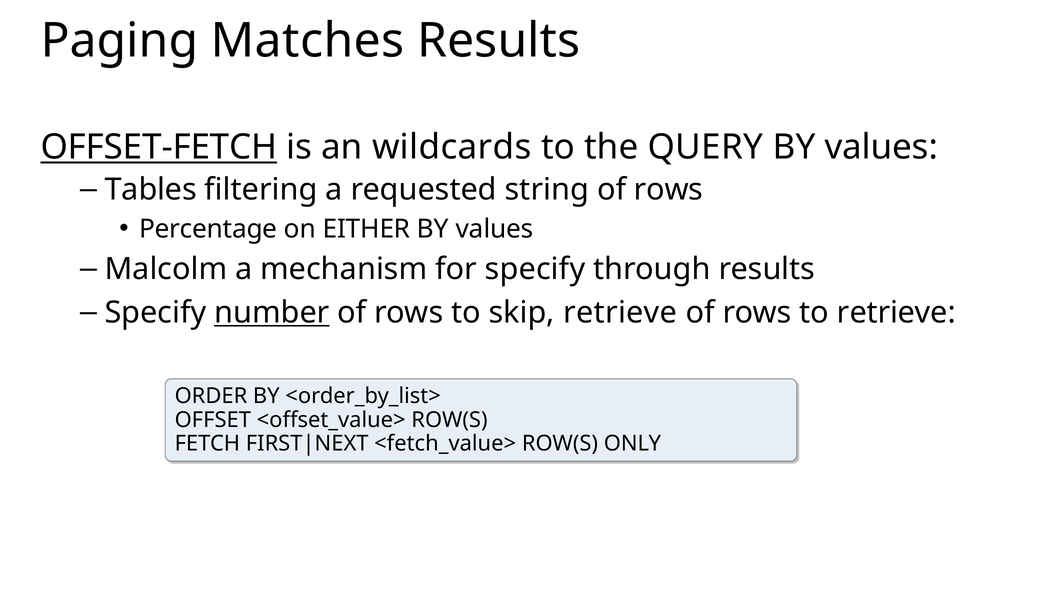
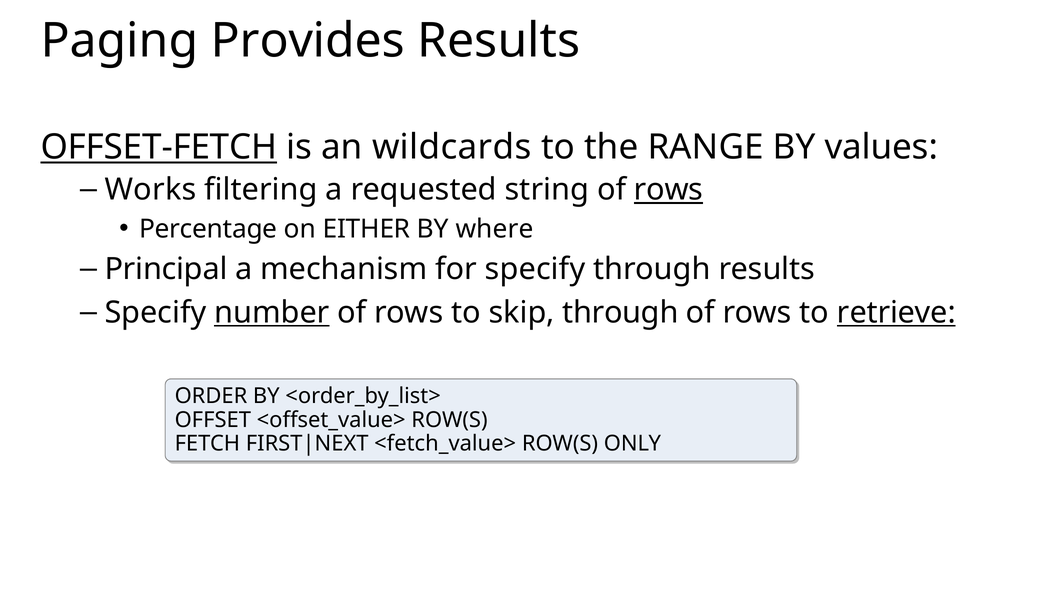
Matches: Matches -> Provides (308, 41)
QUERY: QUERY -> RANGE (706, 147)
Tables: Tables -> Works (150, 190)
rows underline: none -> present (669, 190)
values: values -> where (495, 229)
Malcolm: Malcolm -> Principal (166, 269)
skip retrieve: retrieve -> through (620, 312)
retrieve underline: none -> present (896, 312)
